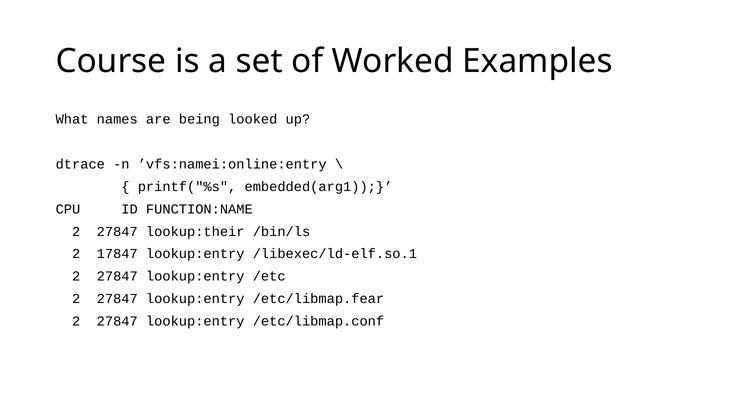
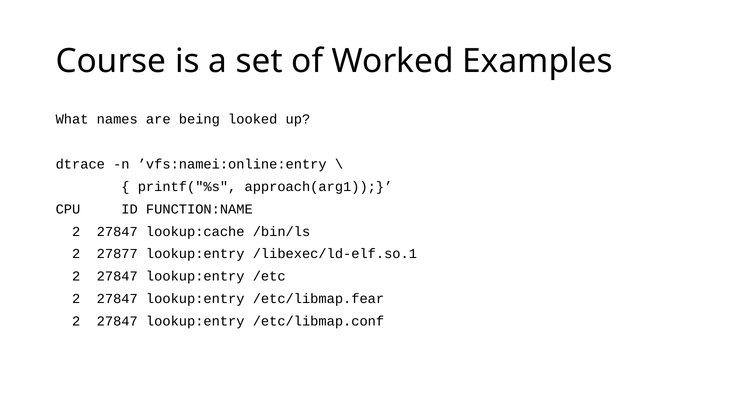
embedded(arg1: embedded(arg1 -> approach(arg1 (318, 187)
lookup:their: lookup:their -> lookup:cache (195, 231)
17847: 17847 -> 27877 (117, 254)
